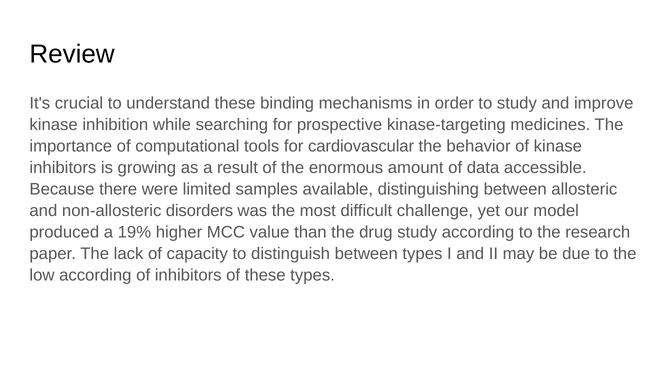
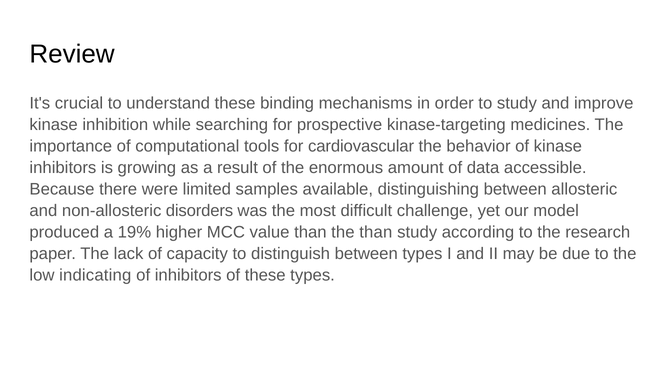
the drug: drug -> than (376, 233)
low according: according -> indicating (95, 276)
